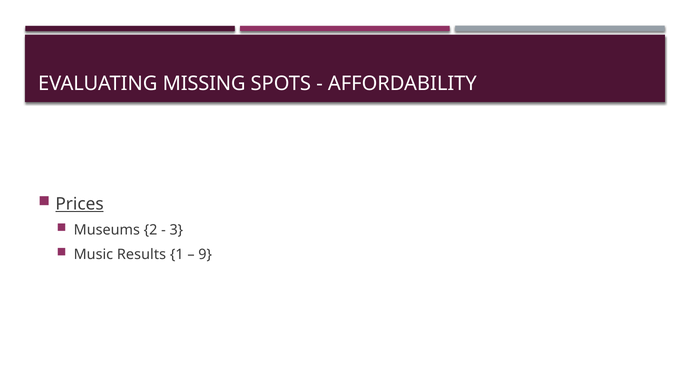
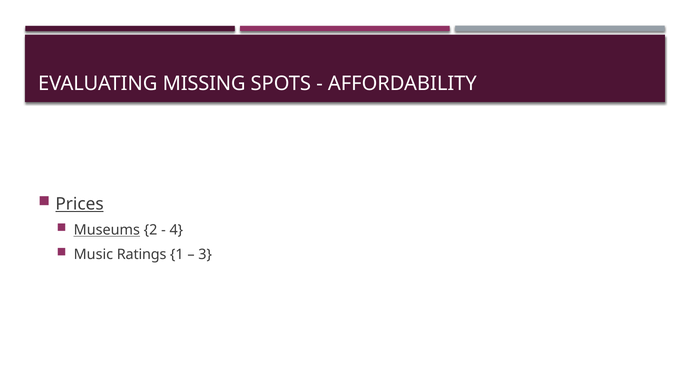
Museums underline: none -> present (107, 230)
3: 3 -> 4 (176, 230)
Results: Results -> Ratings (142, 255)
9: 9 -> 3 (205, 255)
